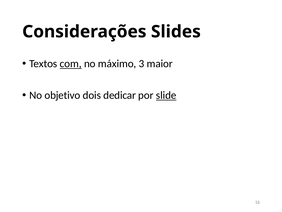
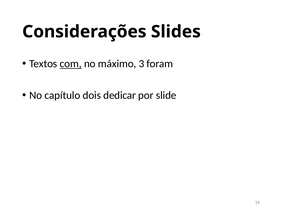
maior: maior -> foram (160, 64)
objetivo: objetivo -> capítulo (62, 95)
slide underline: present -> none (166, 95)
